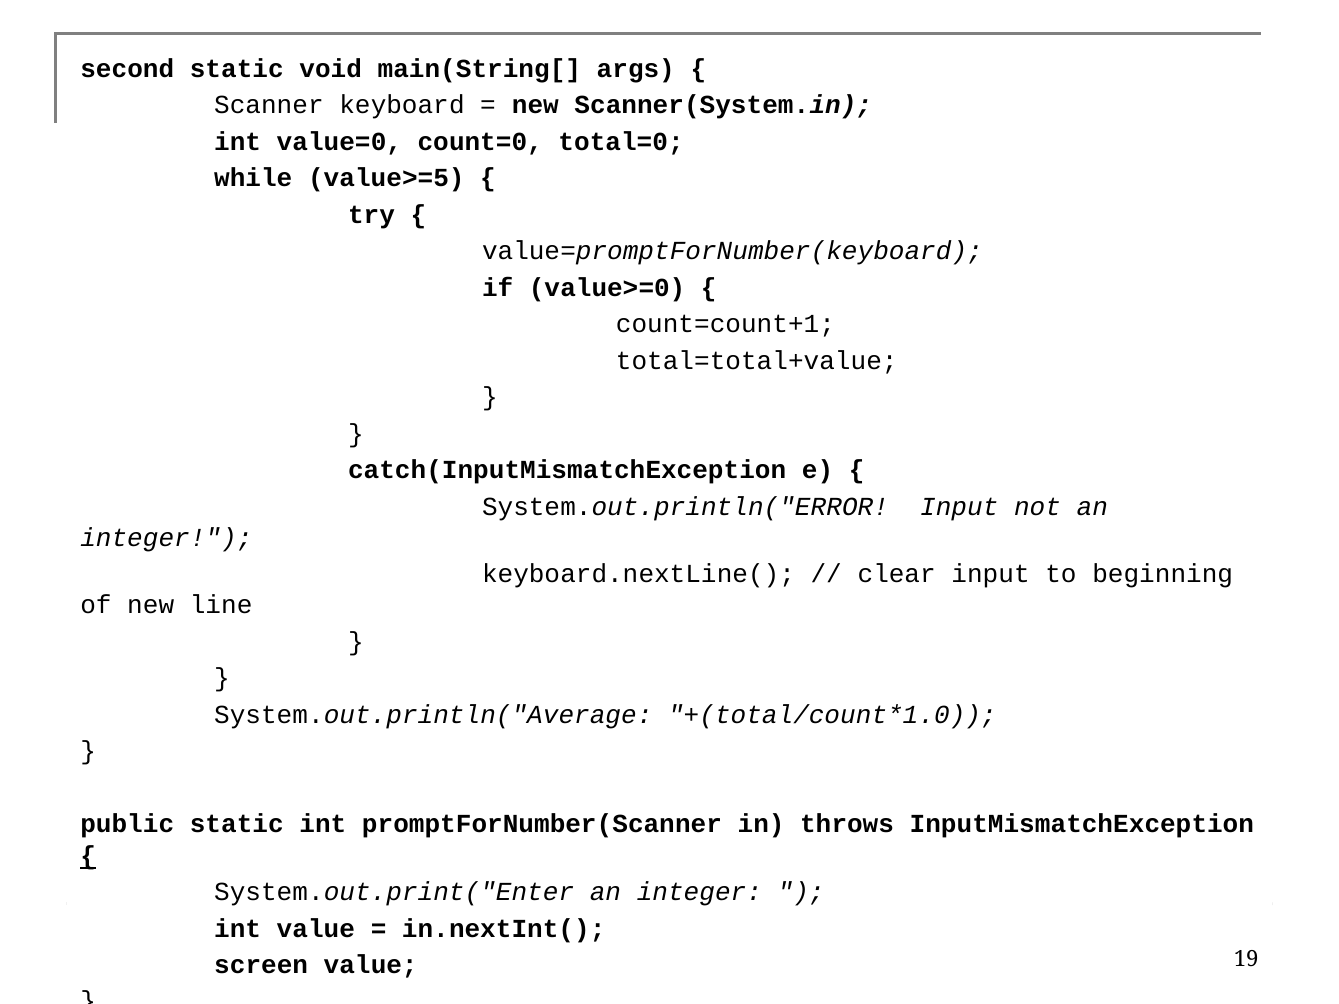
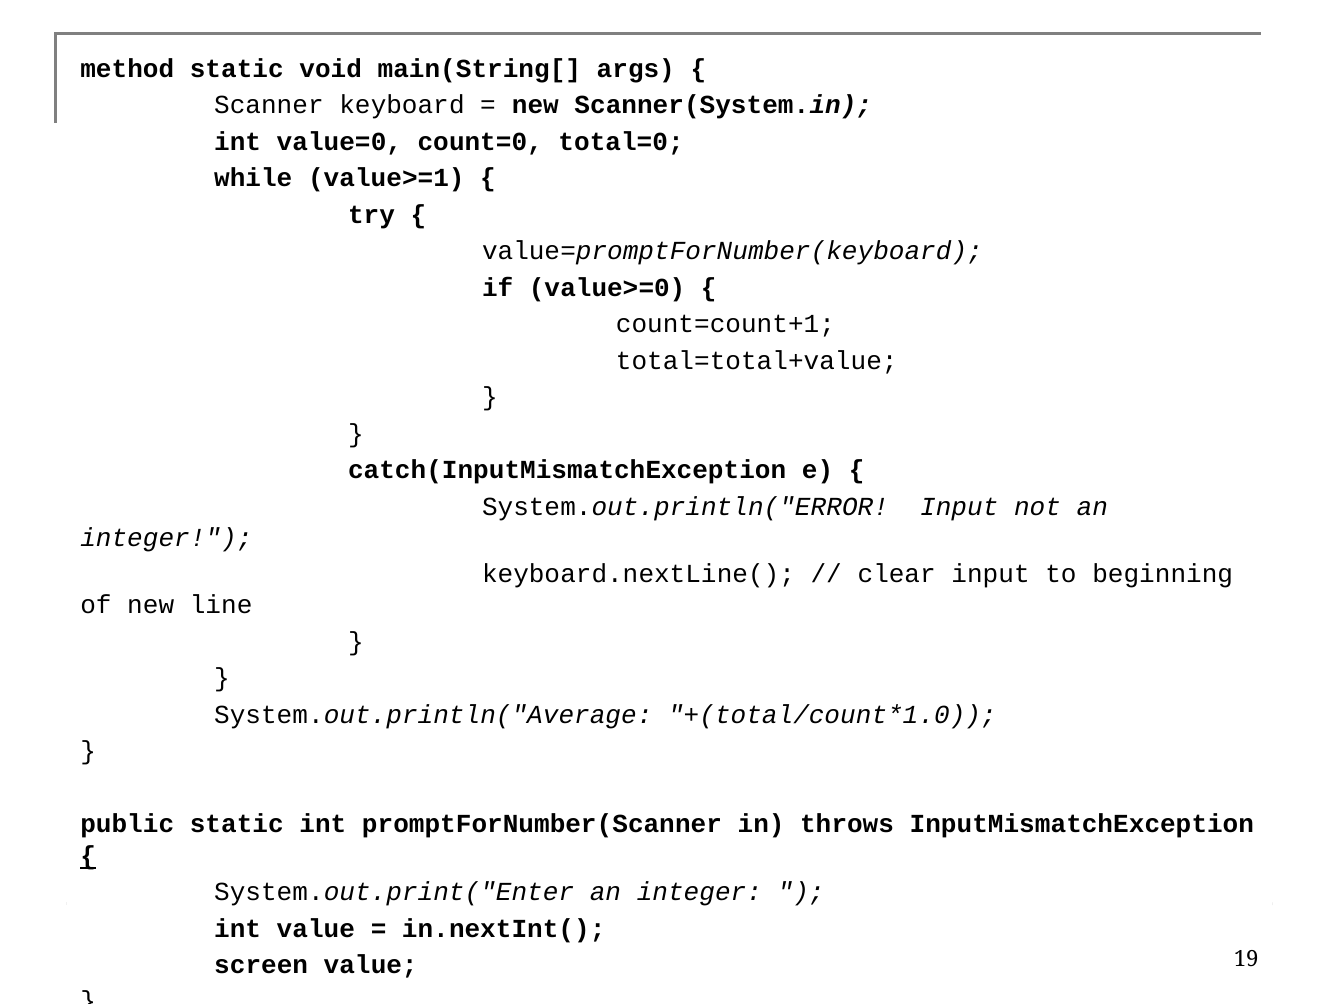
second: second -> method (127, 69)
value>=5: value>=5 -> value>=1 (386, 178)
